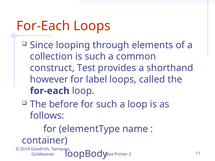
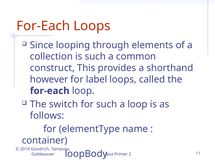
Test: Test -> This (86, 68)
before: before -> switch (64, 104)
